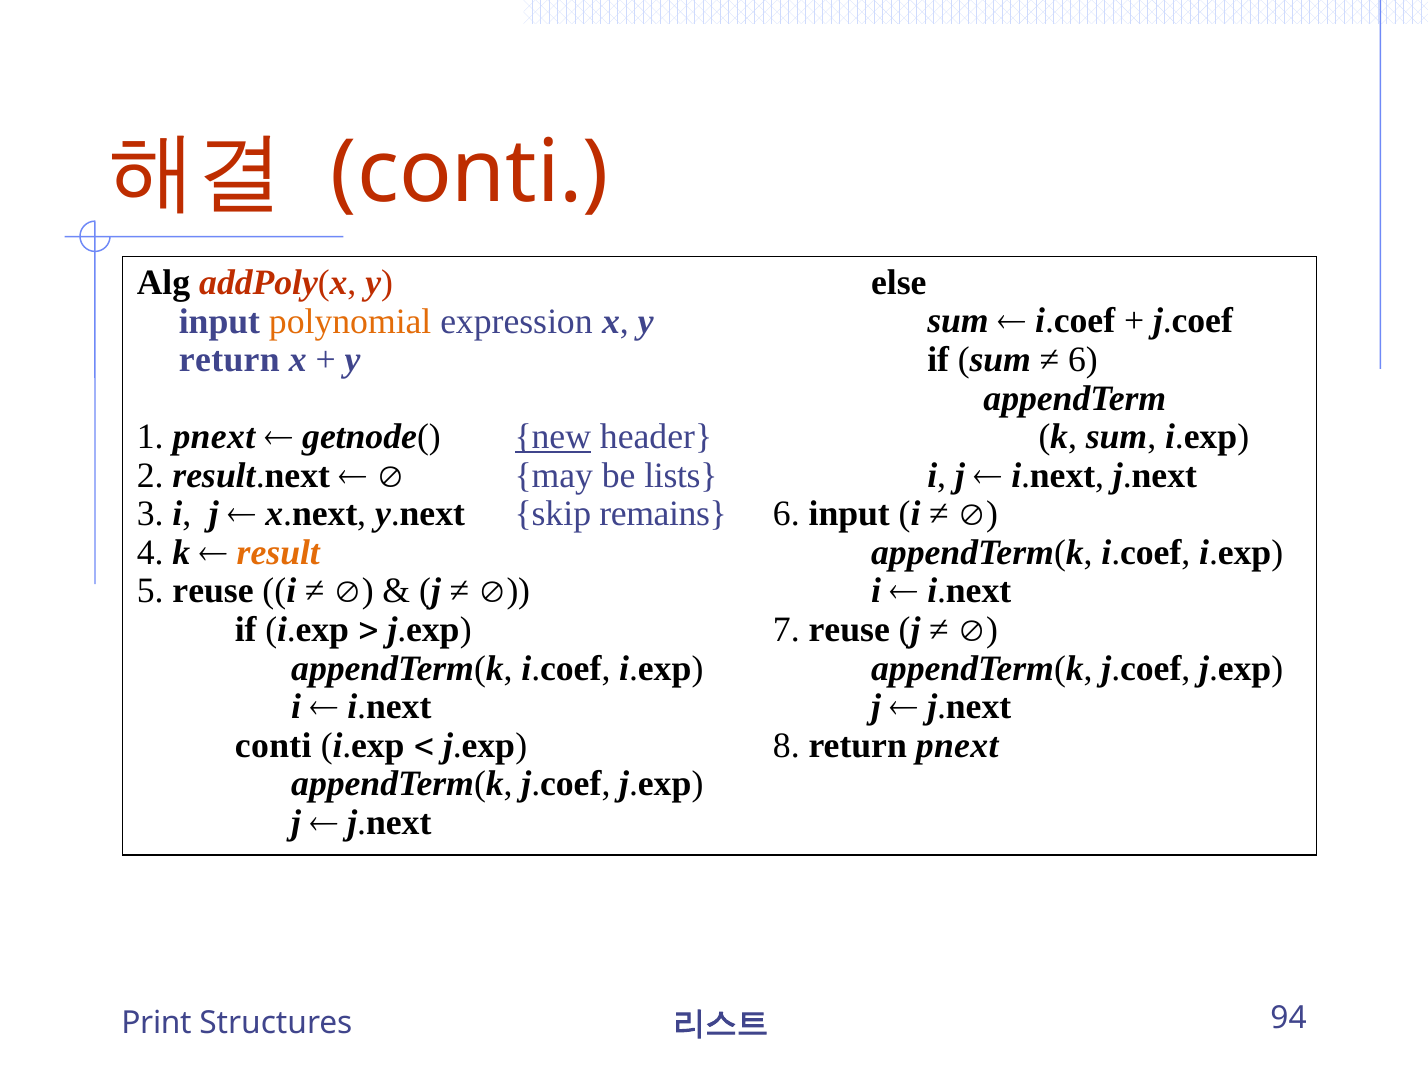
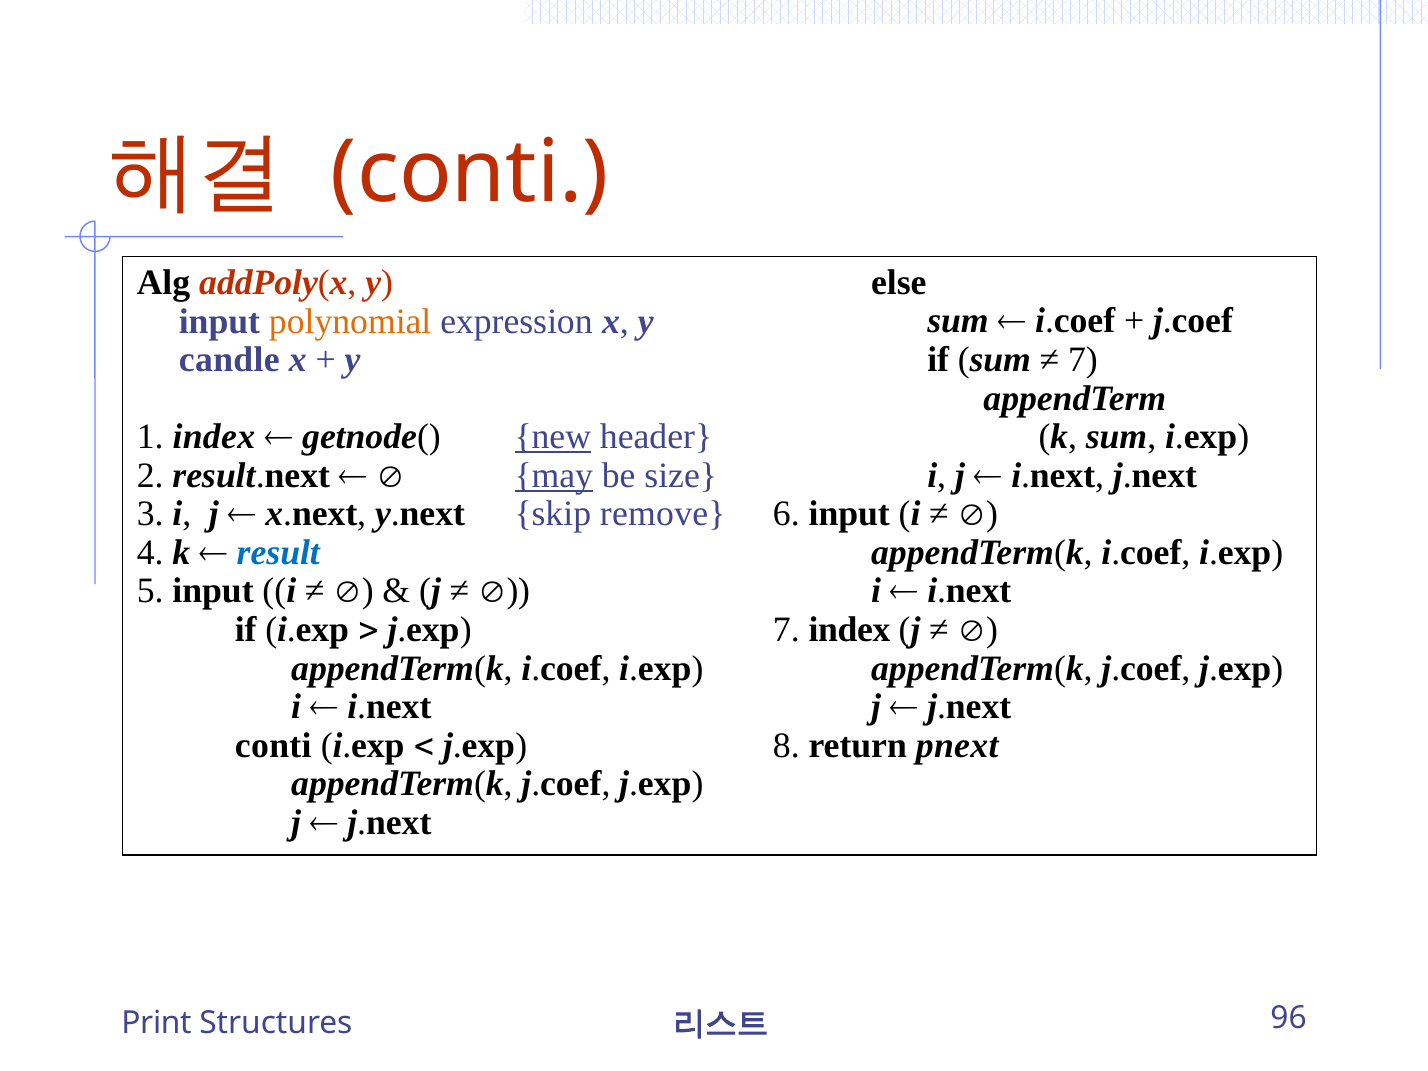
6: 6 -> 7 (1083, 360)
return: return -> candle (229, 360)
1 pnext: pnext -> index (214, 437)
may underline: none -> present (554, 475)
lists: lists -> size (681, 475)
remains: remains -> remove (663, 514)
result colour: orange -> blue (278, 553)
5 reuse: reuse -> input (213, 591)
7 reuse: reuse -> index (849, 630)
94: 94 -> 96 (1289, 1018)
